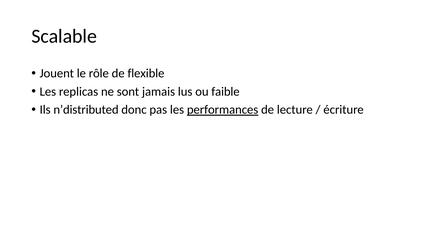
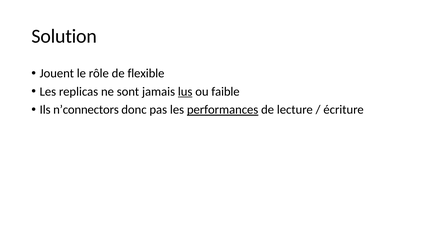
Scalable: Scalable -> Solution (64, 36)
lus underline: none -> present (185, 92)
n’distributed: n’distributed -> n’connectors (86, 110)
